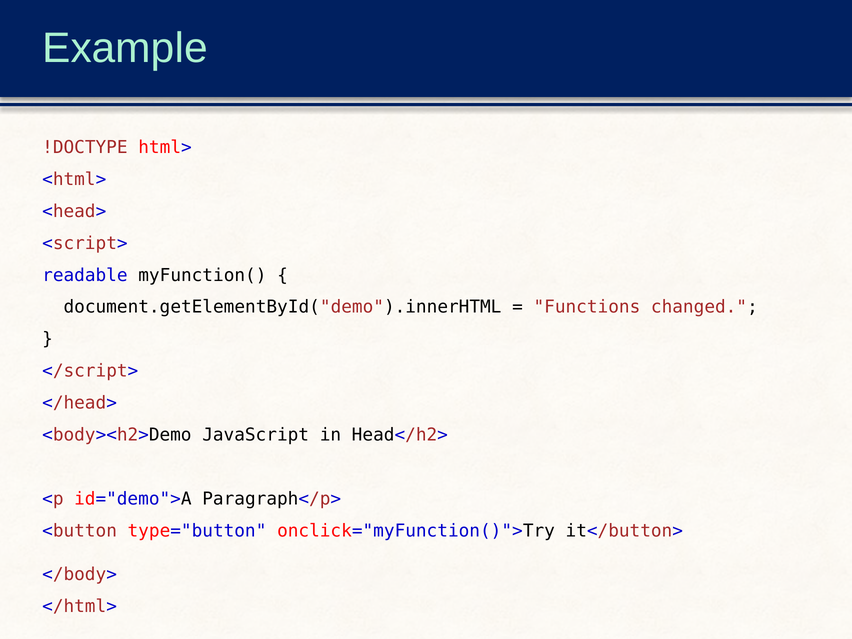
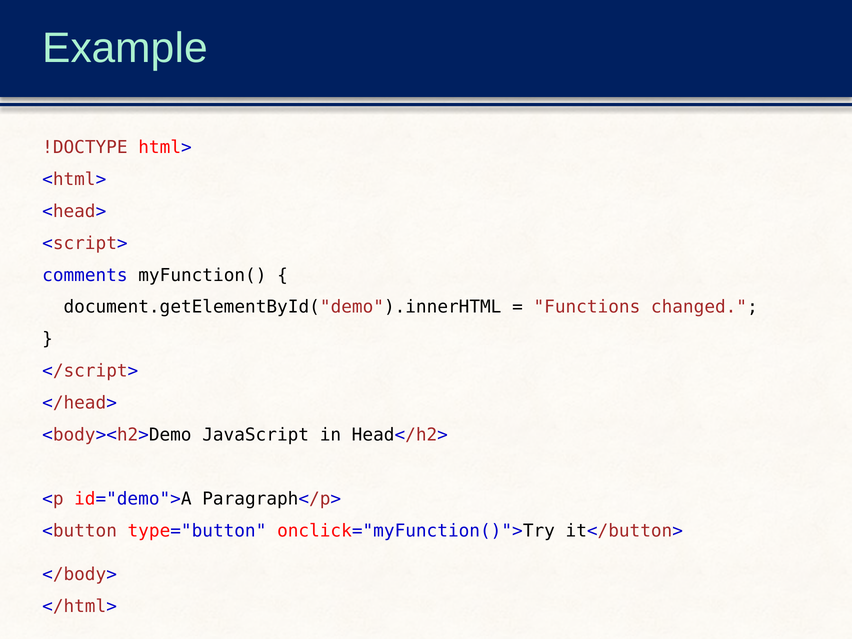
readable: readable -> comments (85, 275)
